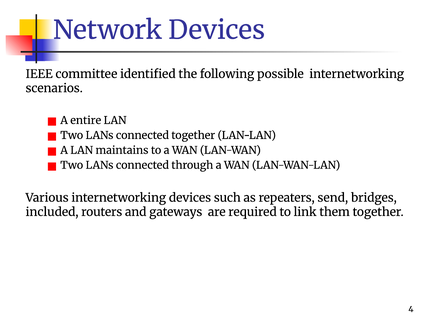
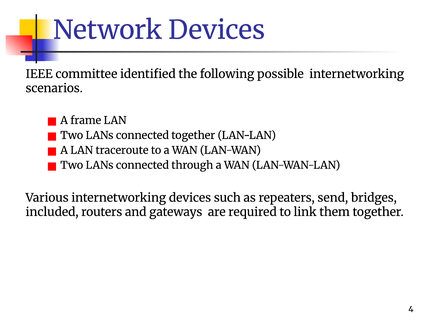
entire: entire -> frame (86, 121)
maintains: maintains -> traceroute (122, 150)
